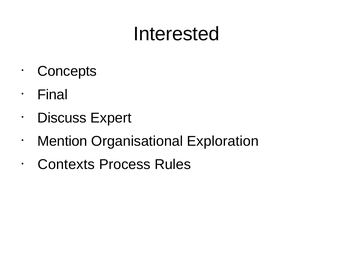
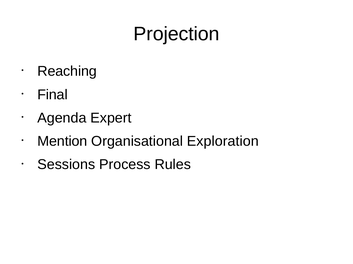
Interested: Interested -> Projection (176, 34)
Concepts: Concepts -> Reaching (67, 71)
Discuss: Discuss -> Agenda (62, 118)
Contexts: Contexts -> Sessions (66, 165)
